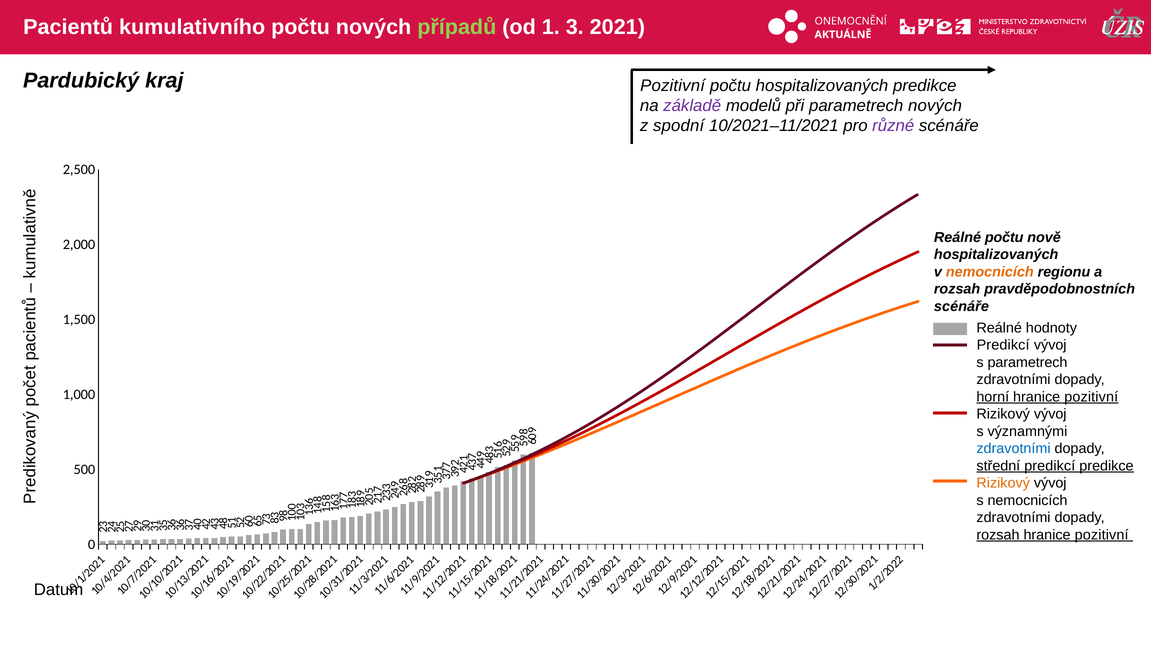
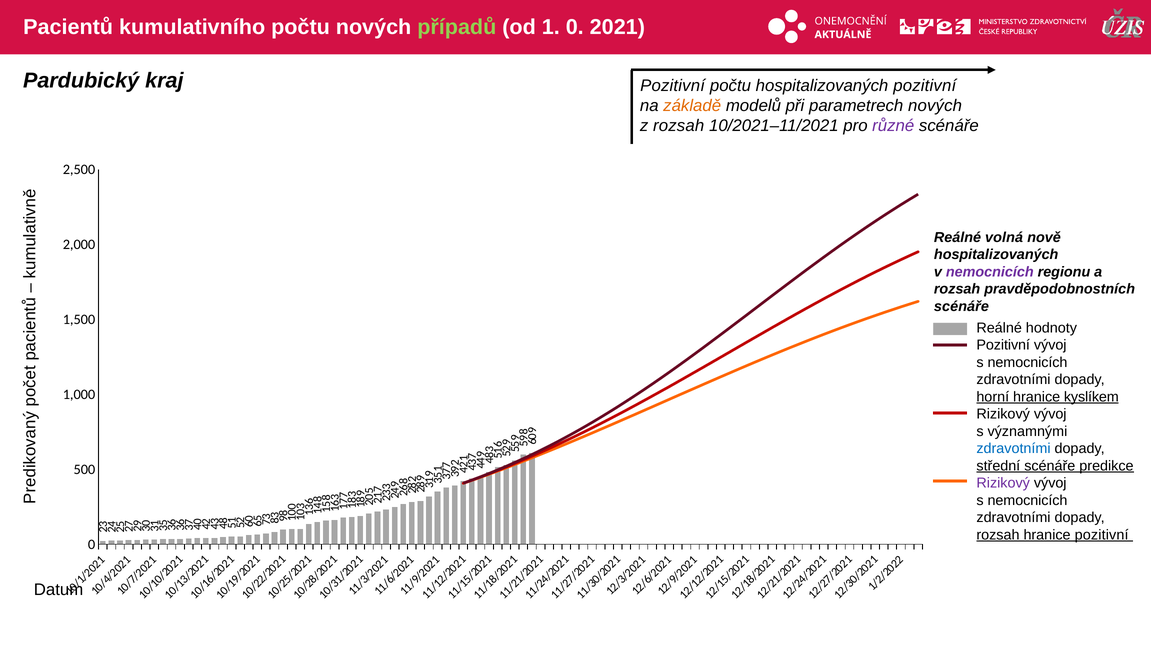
od 1 3: 3 -> 0 (575, 27)
hospitalizovaných predikce: predikce -> pozitivní (925, 86)
základě colour: purple -> orange (692, 106)
z spodní: spodní -> rozsah (679, 126)
Reálné počtu: počtu -> volná (1004, 238)
nemocnicích colour: orange -> purple (990, 272)
Predikcí: Predikcí -> Pozitivní (1003, 345)
parametrech: parametrech -> nemocnicích (1027, 363)
horní hranice pozitivní: pozitivní -> kyslíkem (1091, 397)
střední predikcí: predikcí -> scénáře (1050, 466)
Rizikový colour: orange -> purple (1003, 483)
